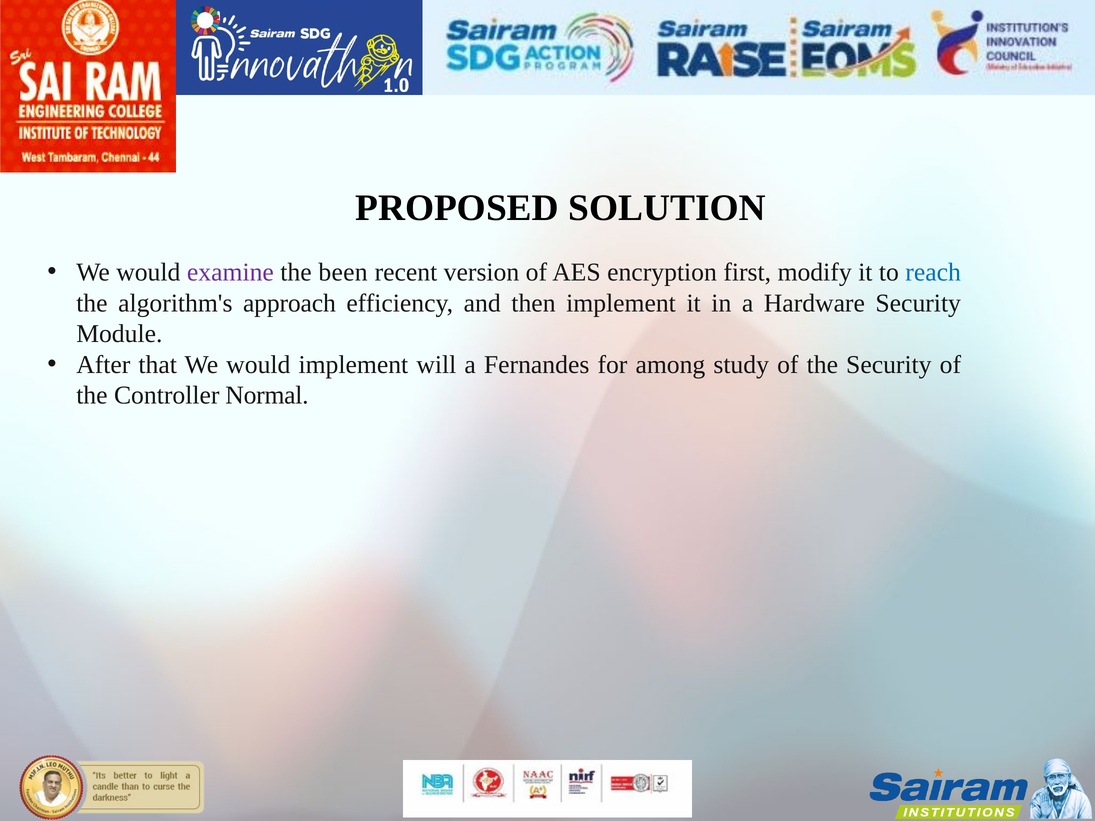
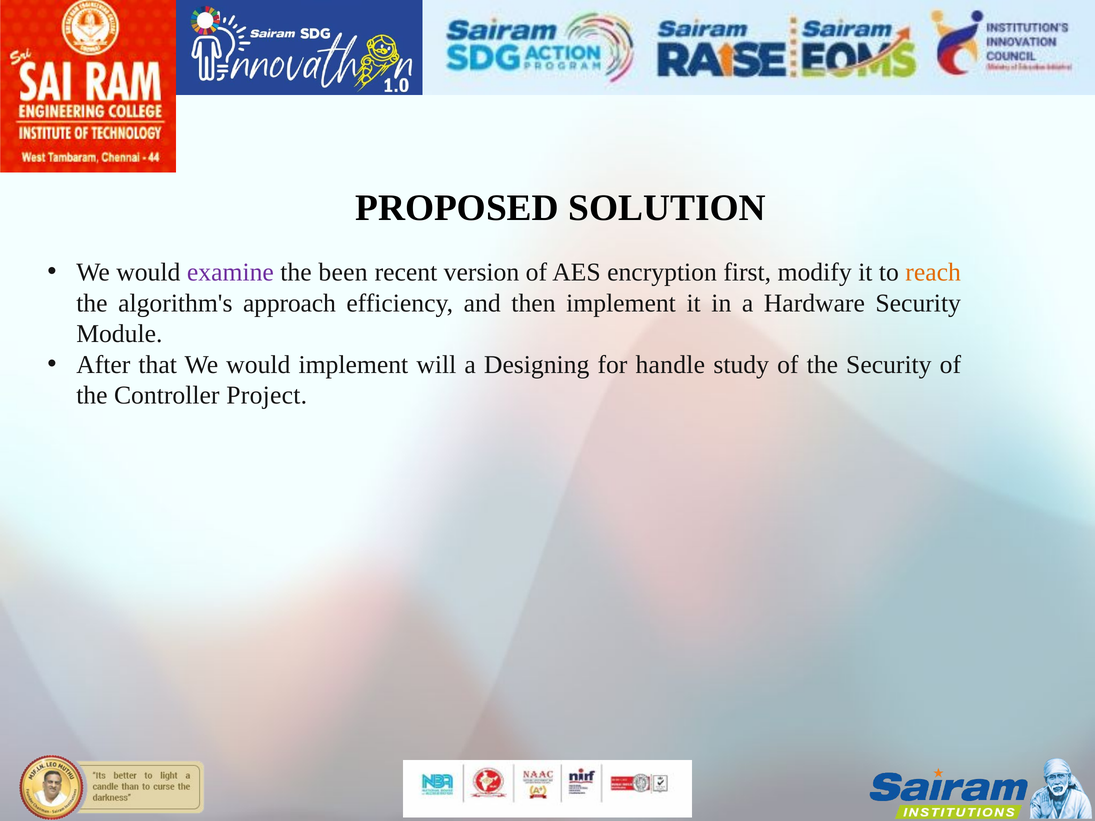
reach colour: blue -> orange (933, 272)
Fernandes: Fernandes -> Designing (537, 365)
among: among -> handle (670, 365)
Normal: Normal -> Project (267, 396)
